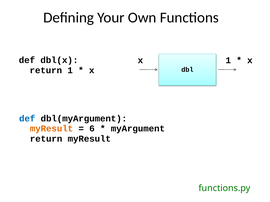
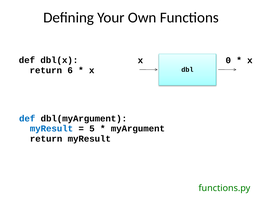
x 1: 1 -> 0 (228, 60)
return 1: 1 -> 6 (70, 70)
myResult colour: orange -> blue (51, 129)
6: 6 -> 5 (92, 129)
